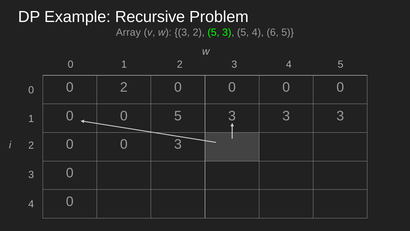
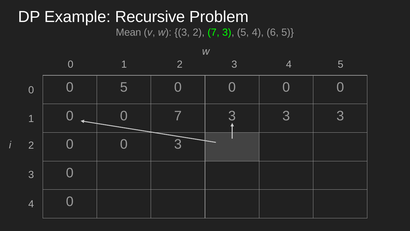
Array: Array -> Mean (128, 32)
2 5: 5 -> 7 (213, 32)
0 2: 2 -> 5 (124, 87)
0 5: 5 -> 7 (178, 116)
